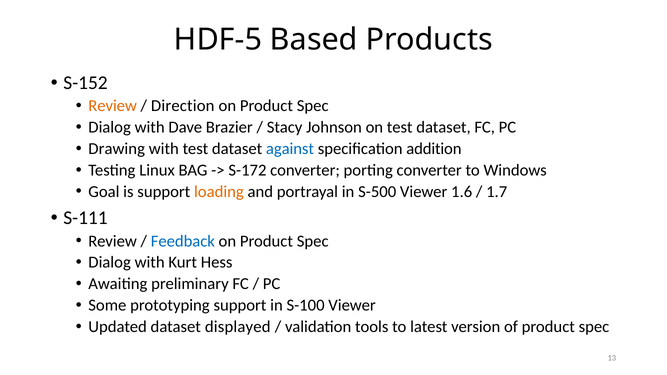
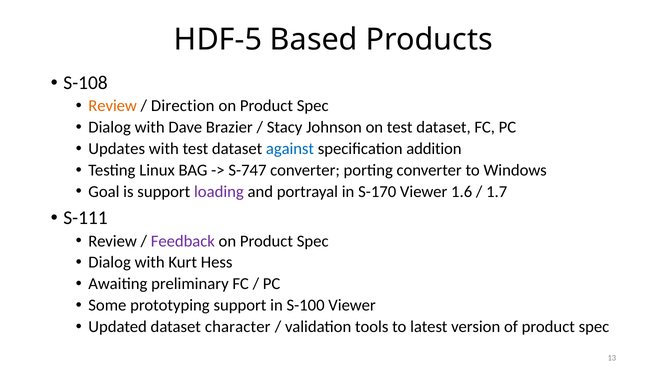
S-152: S-152 -> S-108 (86, 83)
Drawing: Drawing -> Updates (117, 149)
S-172: S-172 -> S-747 (247, 170)
loading colour: orange -> purple (219, 192)
S-500: S-500 -> S-170 (377, 192)
Feedback colour: blue -> purple (183, 241)
displayed: displayed -> character (238, 327)
